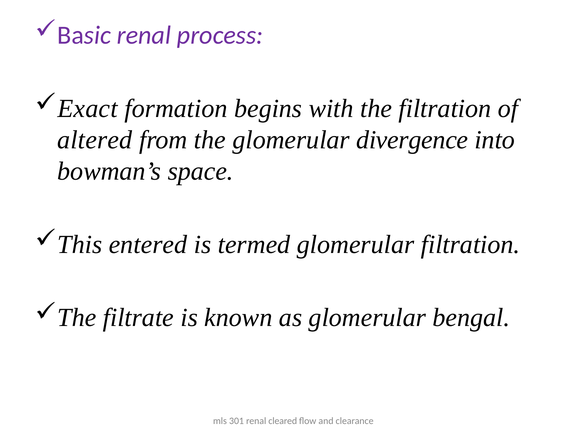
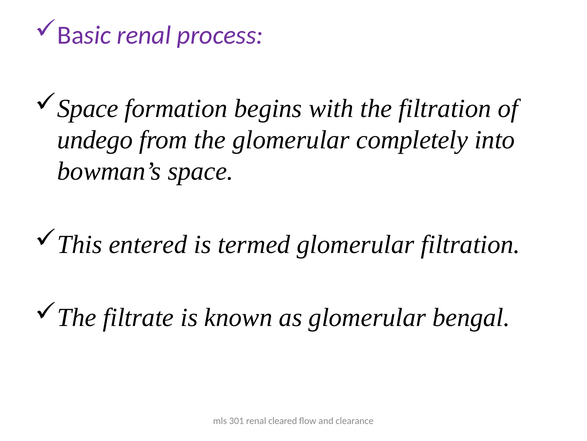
Exact: Exact -> Space (88, 108)
altered: altered -> undego (95, 140)
divergence: divergence -> completely (412, 140)
